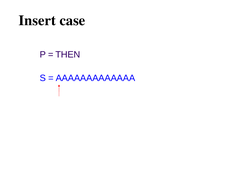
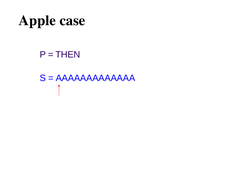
Insert: Insert -> Apple (37, 21)
